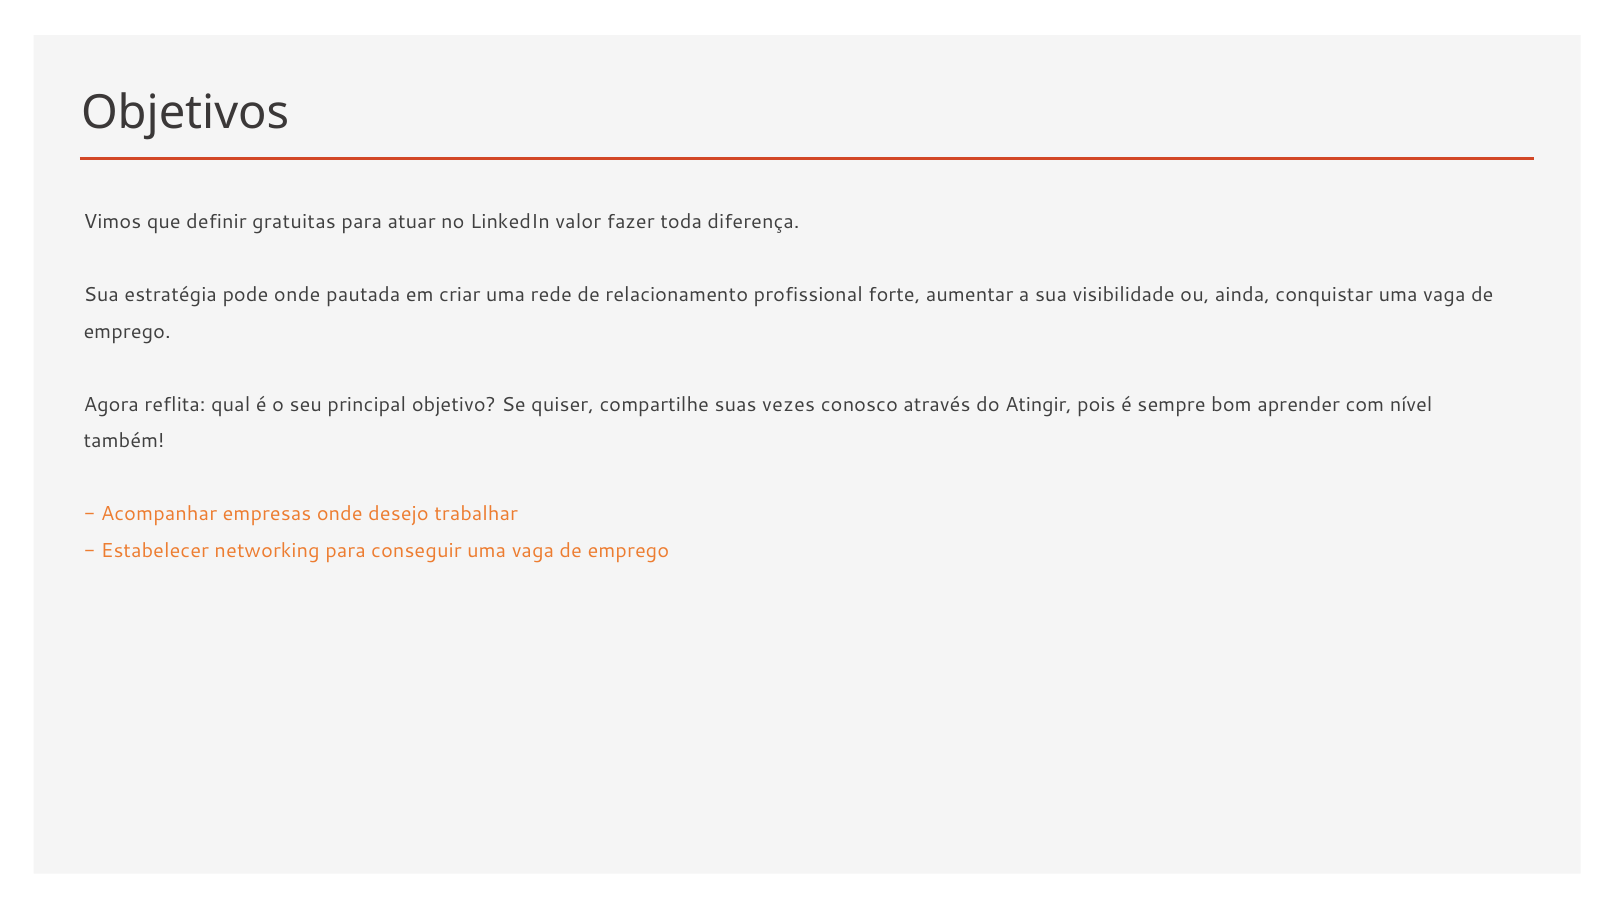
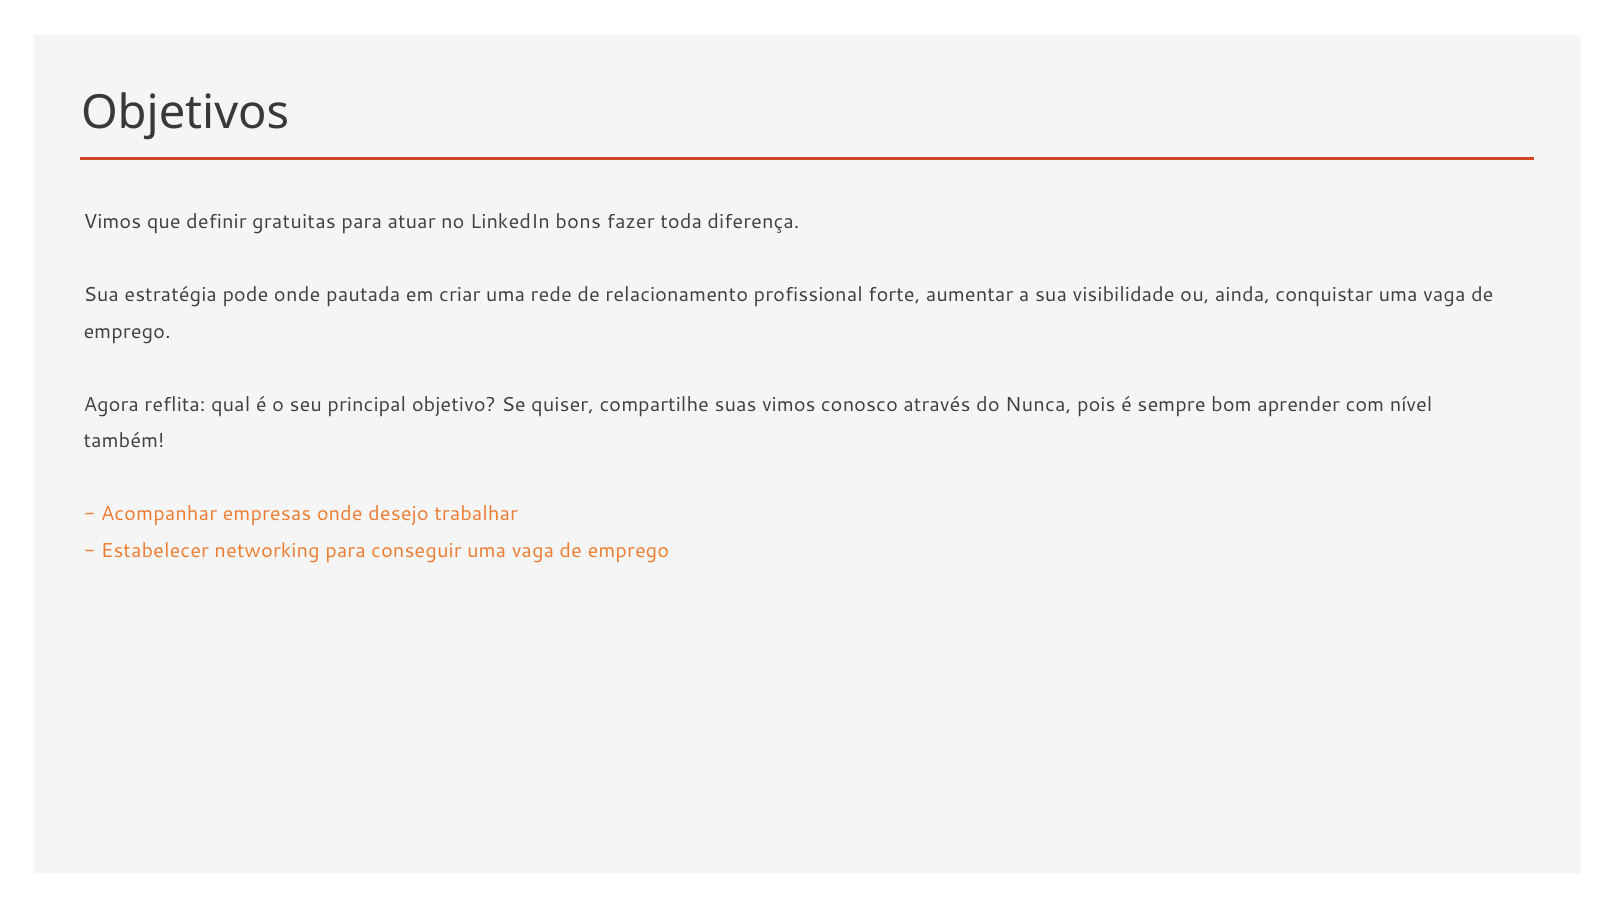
valor: valor -> bons (578, 222)
suas vezes: vezes -> vimos (789, 405)
Atingir: Atingir -> Nunca (1038, 405)
